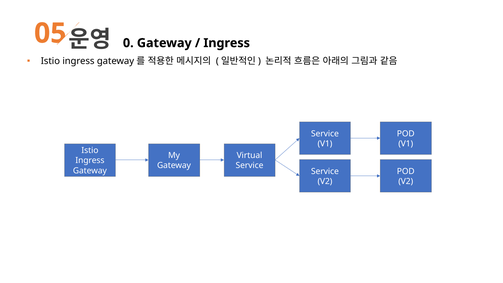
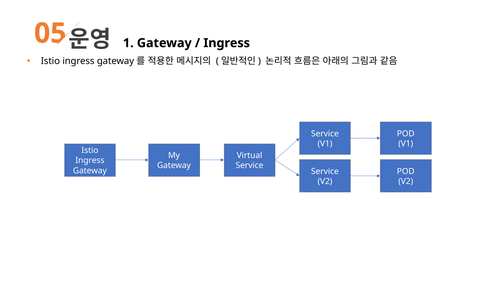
0: 0 -> 1 (128, 43)
